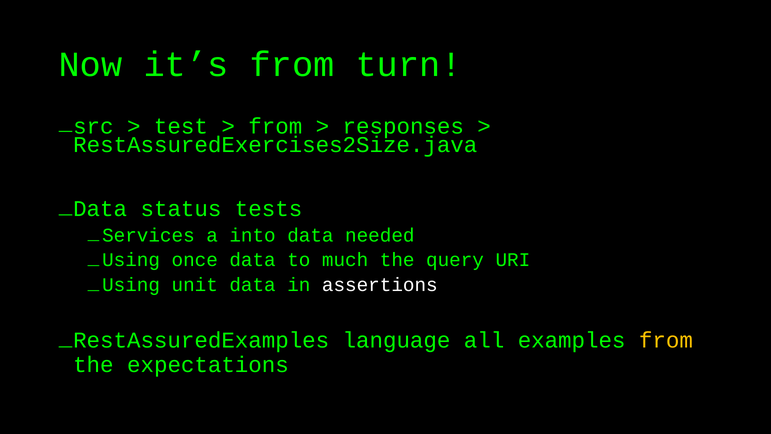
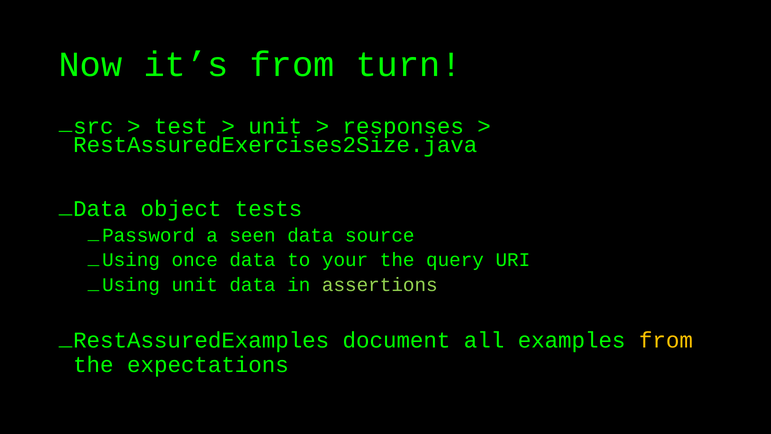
from: from -> unit (275, 126)
status: status -> object (181, 209)
Services: Services -> Password (148, 235)
into: into -> seen (253, 235)
needed: needed -> source (380, 235)
much: much -> your (345, 260)
assertions colour: white -> light green (380, 285)
language: language -> document (397, 340)
